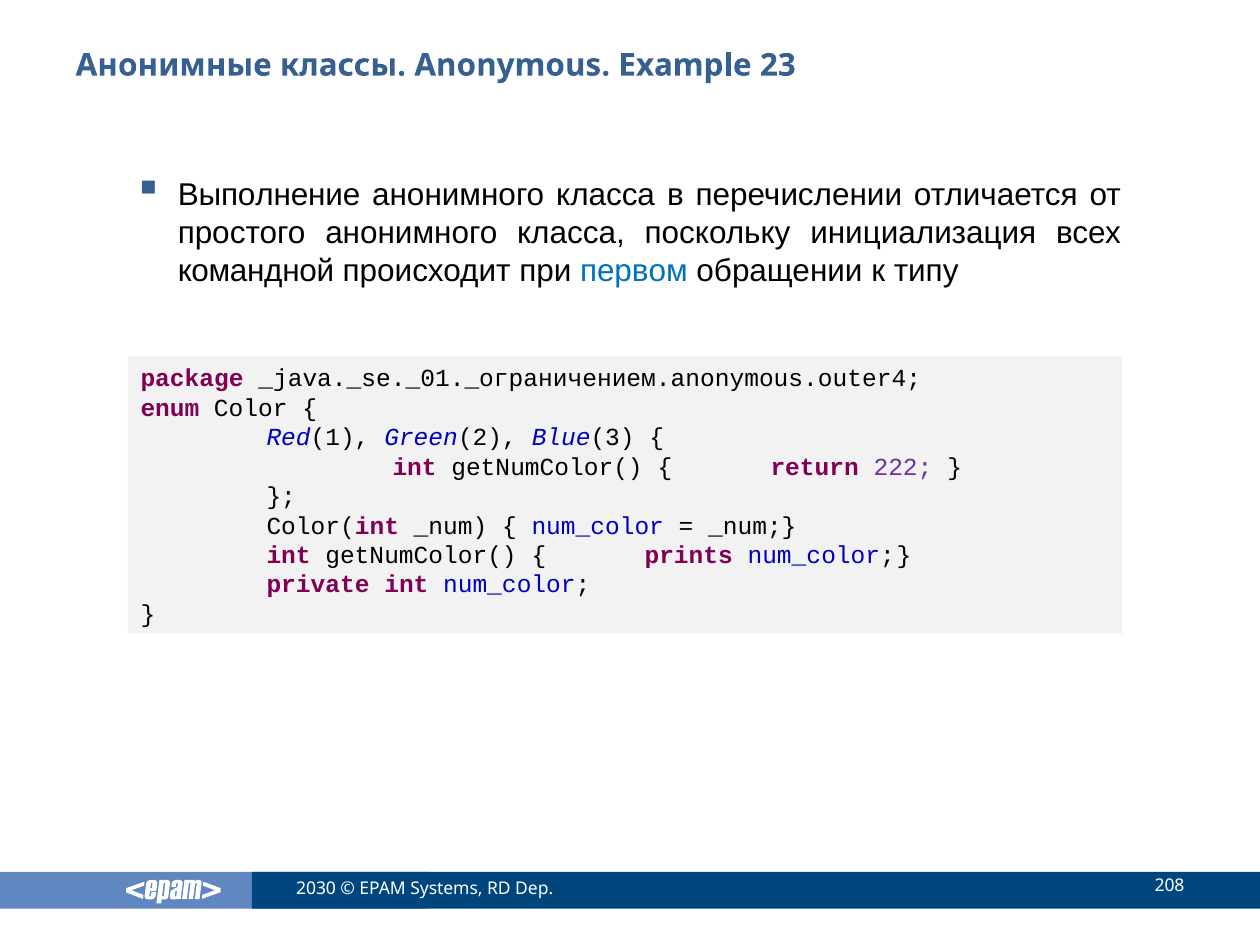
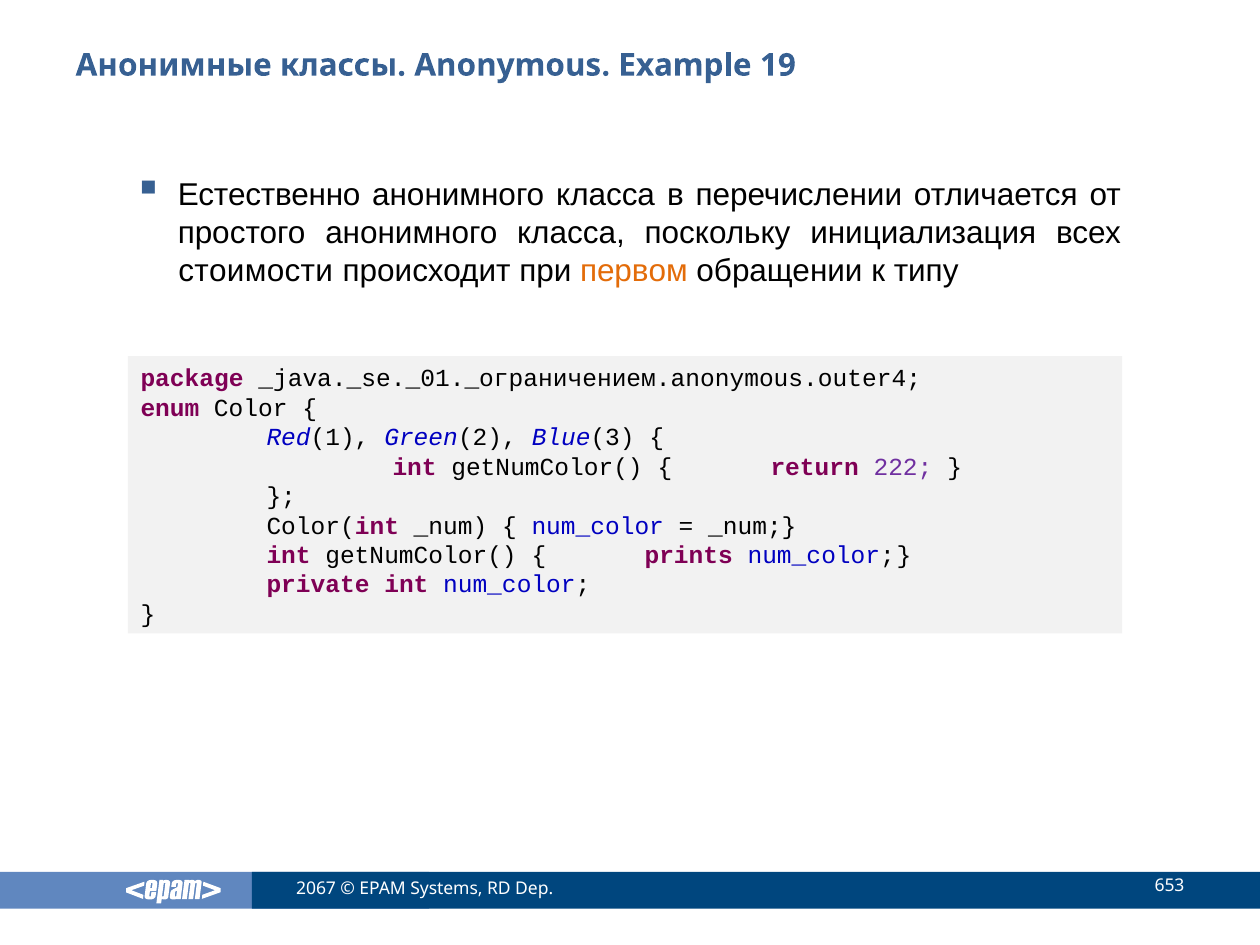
23: 23 -> 19 (778, 65)
Выполнение: Выполнение -> Естественно (269, 195)
командной: командной -> стоимости (256, 271)
первом colour: blue -> orange (634, 271)
2030: 2030 -> 2067 (316, 889)
208: 208 -> 653 (1170, 886)
